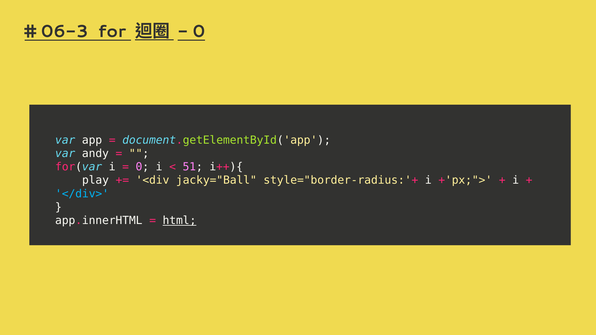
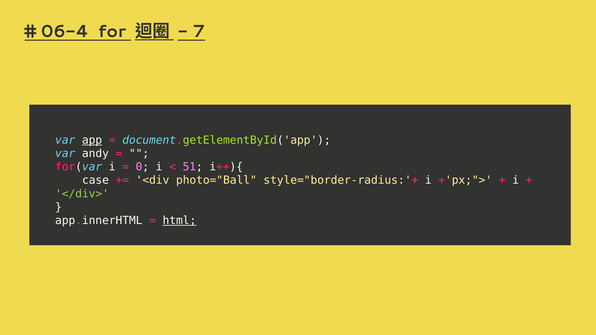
06-3: 06-3 -> 06-4 (65, 31)
0: 0 -> 7 (199, 31)
app underline: none -> present (92, 140)
play: play -> case (95, 180)
jacky="Ball: jacky="Ball -> photo="Ball (216, 180)
</div> colour: light blue -> light green (82, 194)
